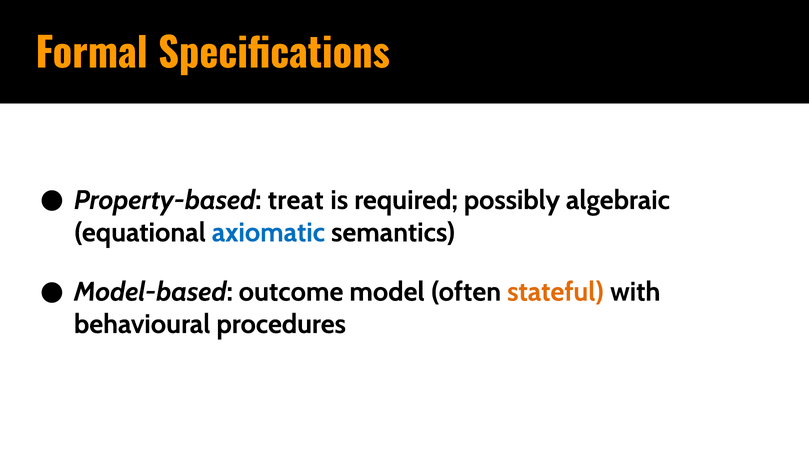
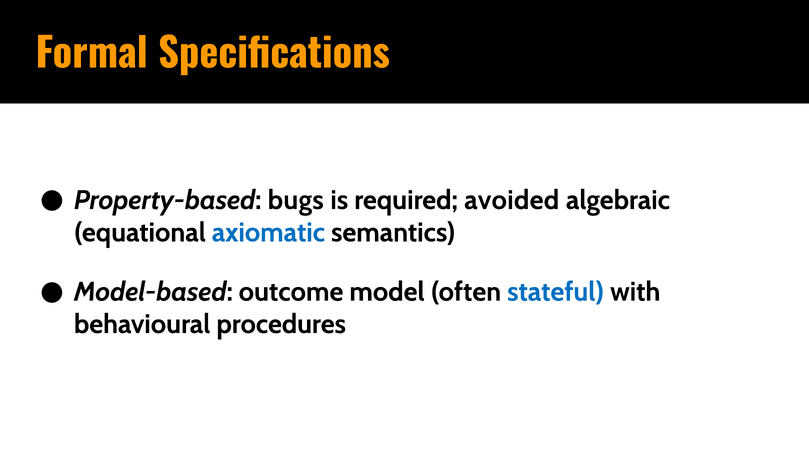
treat: treat -> bugs (296, 200)
possibly: possibly -> avoided (512, 200)
stateful colour: orange -> blue (556, 292)
